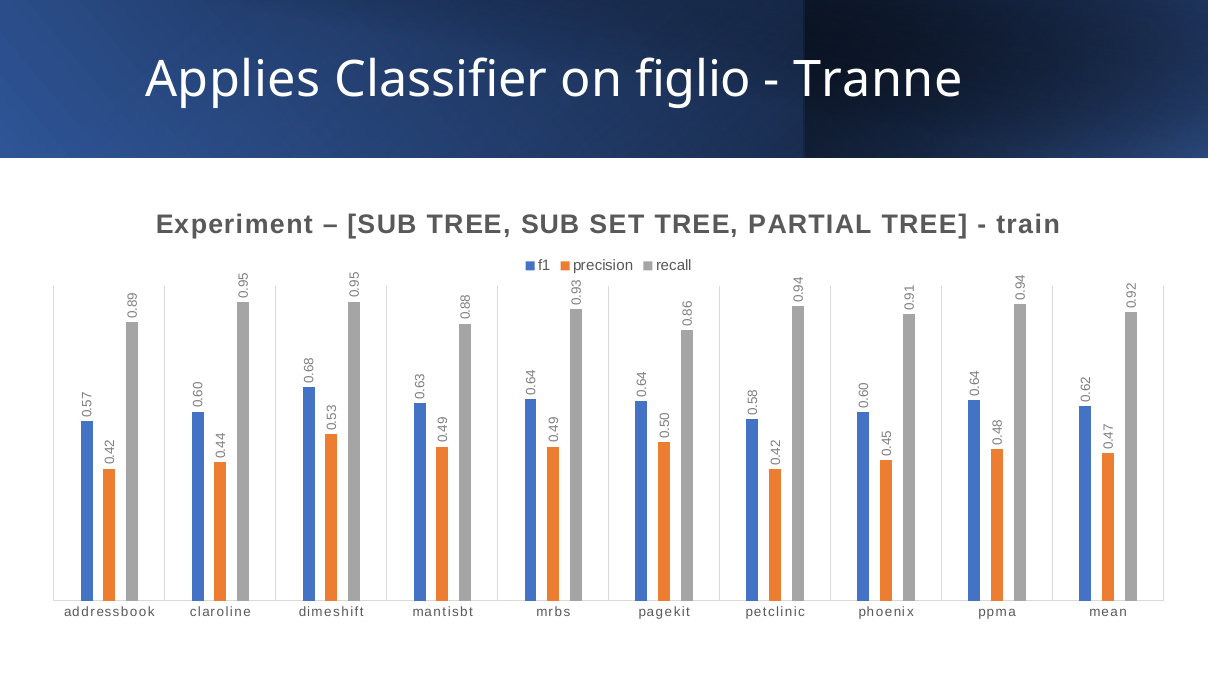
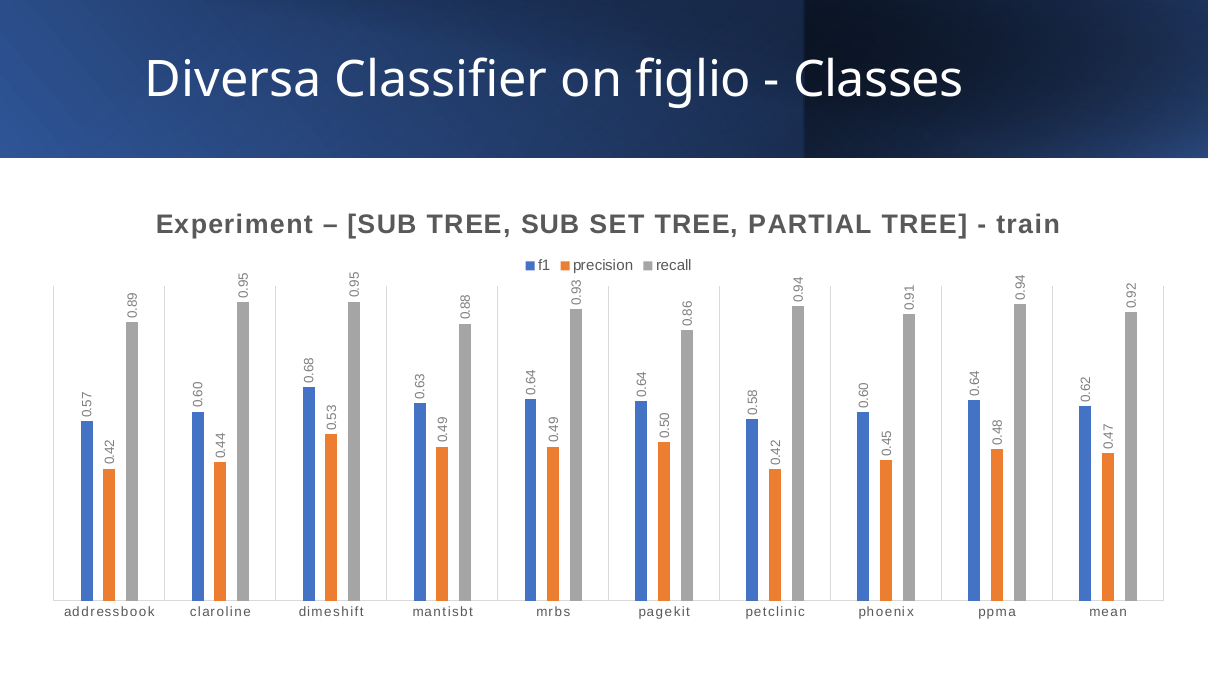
Applies: Applies -> Diversa (233, 80)
Tranne: Tranne -> Classes (878, 80)
